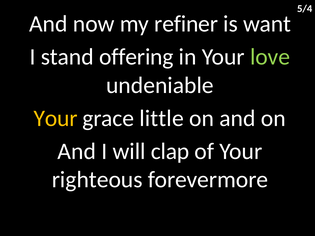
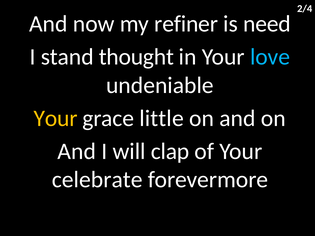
5/4: 5/4 -> 2/4 (305, 9)
want: want -> need (267, 24)
offering: offering -> thought (136, 57)
love colour: light green -> light blue (270, 57)
righteous: righteous -> celebrate (97, 180)
